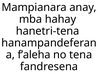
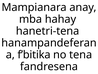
f’aleha: f’aleha -> f’bitika (34, 54)
